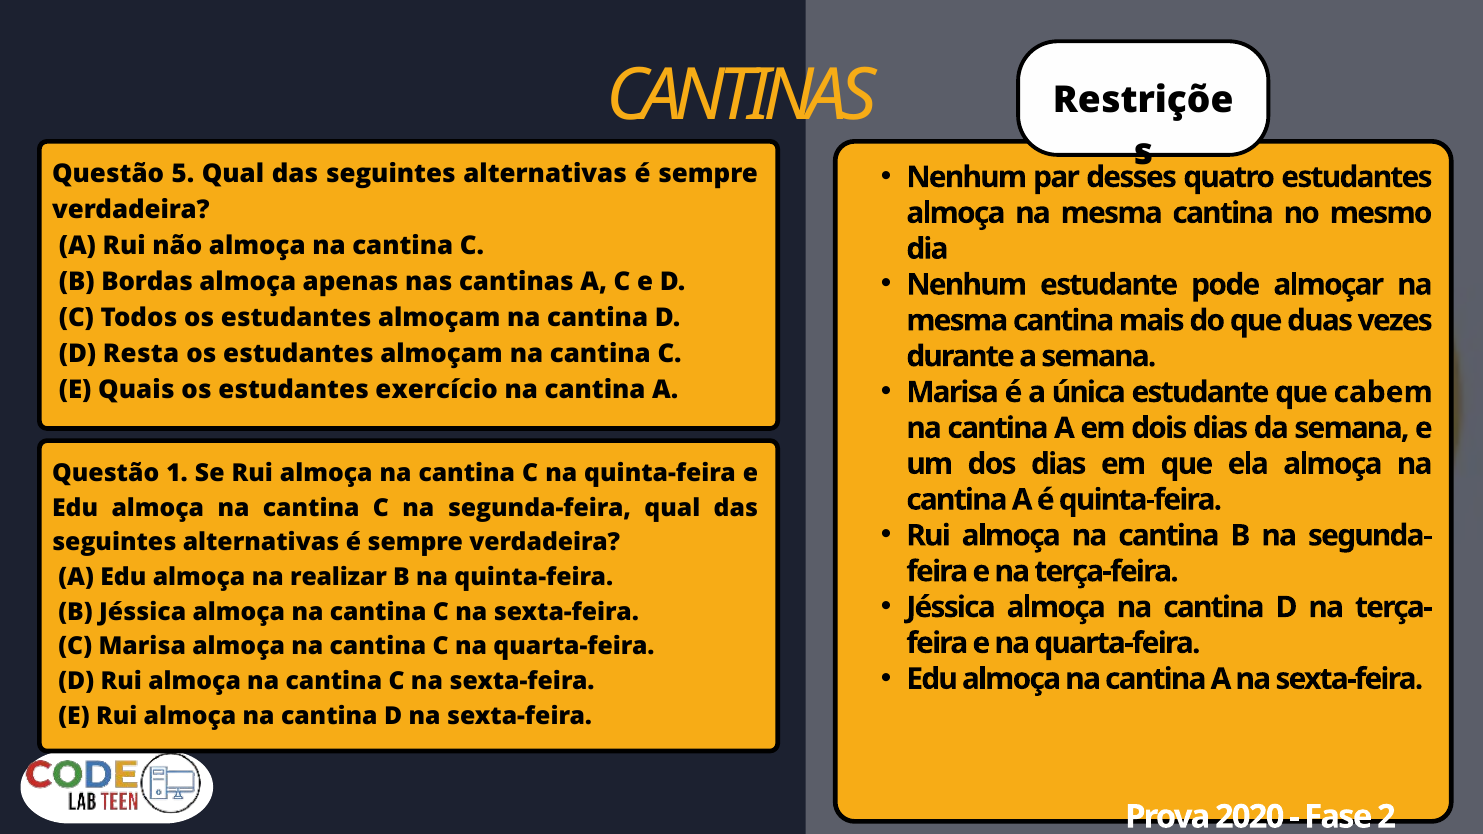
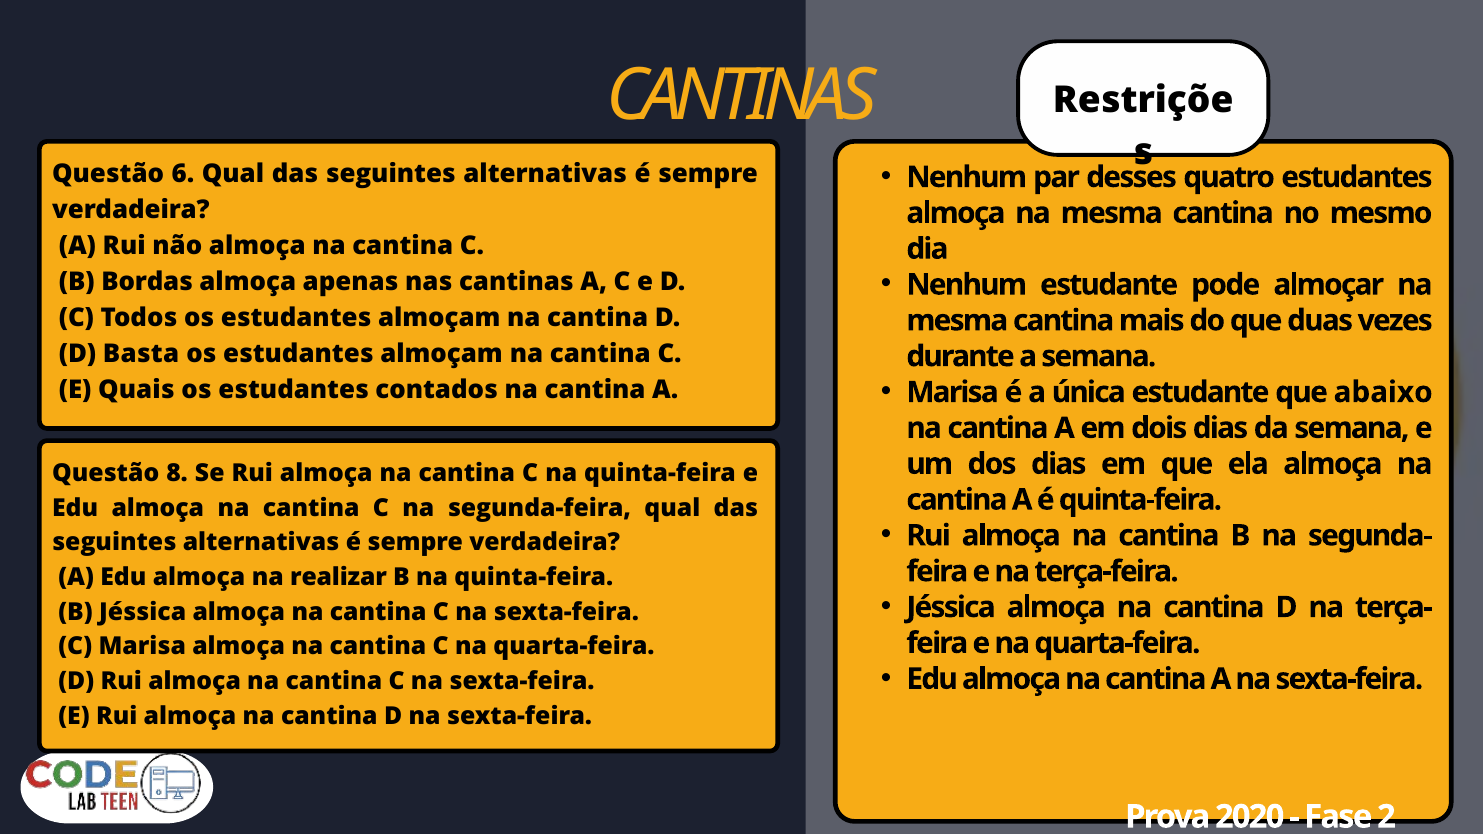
5: 5 -> 6 (183, 174)
Resta: Resta -> Basta (141, 354)
cabem: cabem -> abaixo (1383, 392)
exercício: exercício -> contados (437, 391)
1: 1 -> 8 (177, 474)
